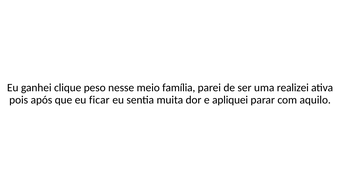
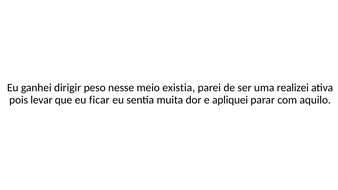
clique: clique -> dirigir (68, 88)
família: família -> existia (179, 88)
após: após -> levar (41, 100)
